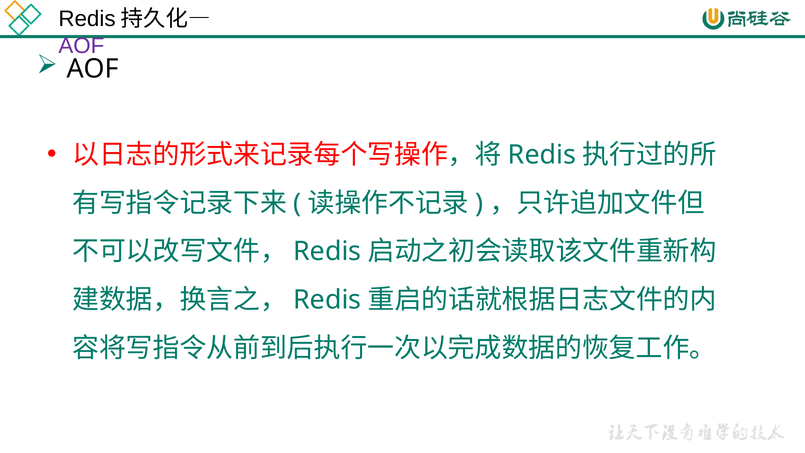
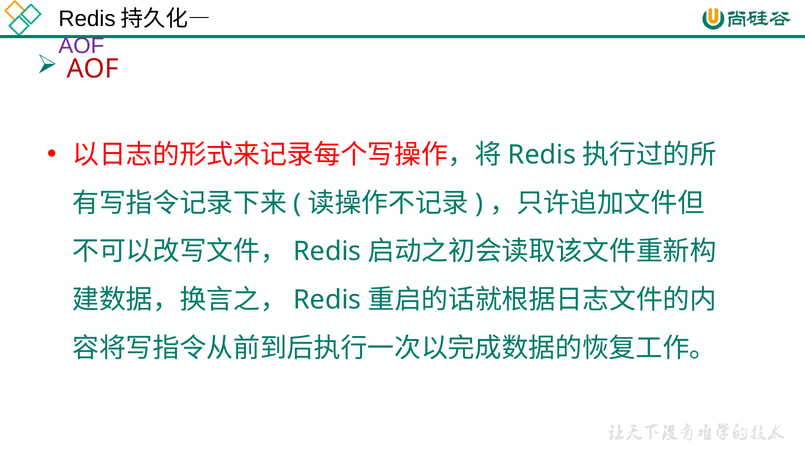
AOF colour: black -> red (93, 69)
